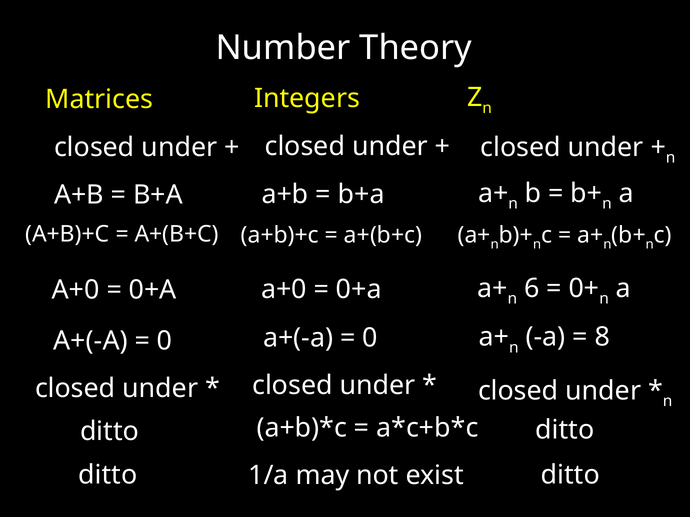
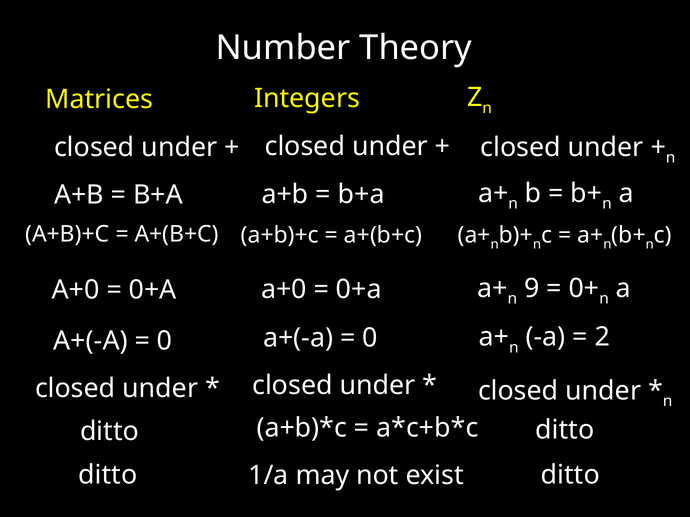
6: 6 -> 9 (532, 289)
8: 8 -> 2 (602, 337)
